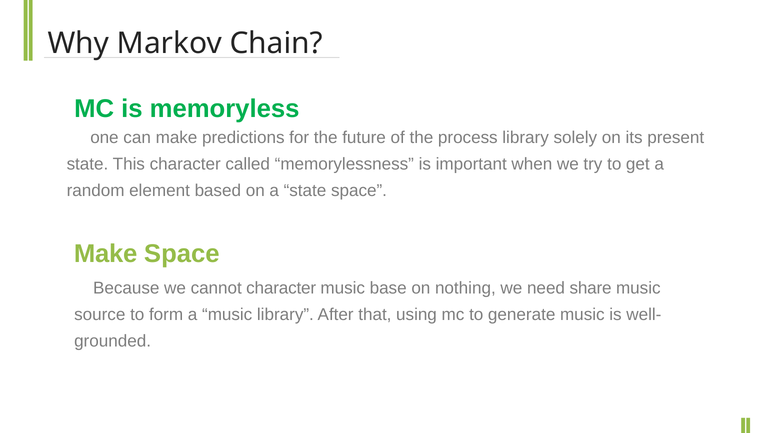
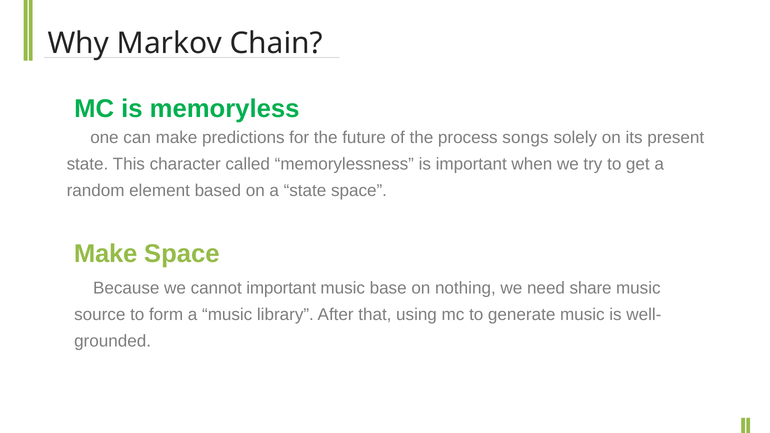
process library: library -> songs (525, 137)
cannot character: character -> important (281, 288)
